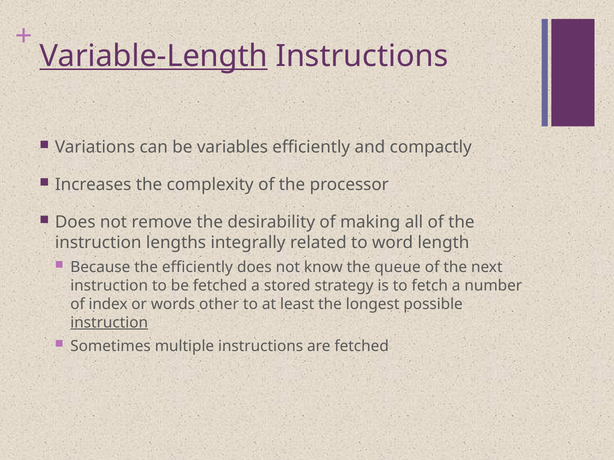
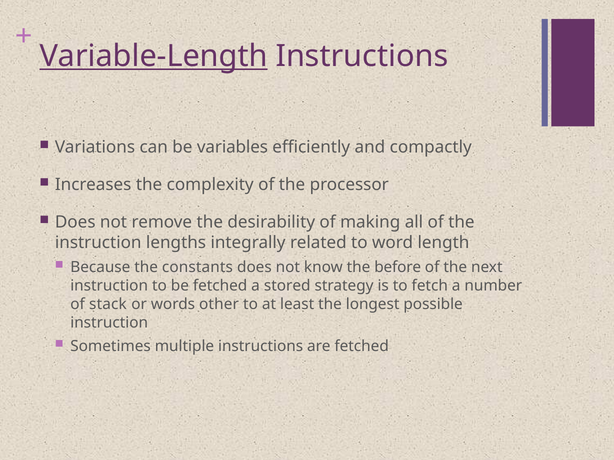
the efficiently: efficiently -> constants (197, 268)
queue: queue -> before (398, 268)
index: index -> stack (108, 304)
instruction underline: present -> none (109, 323)
